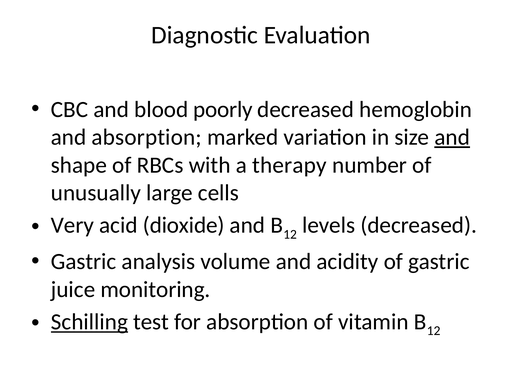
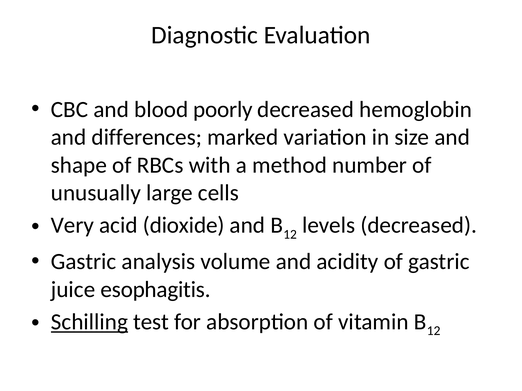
and absorption: absorption -> differences (147, 137)
and underline: present -> none (452, 137)
therapy: therapy -> method (290, 165)
monitoring: monitoring -> esophagitis (156, 290)
